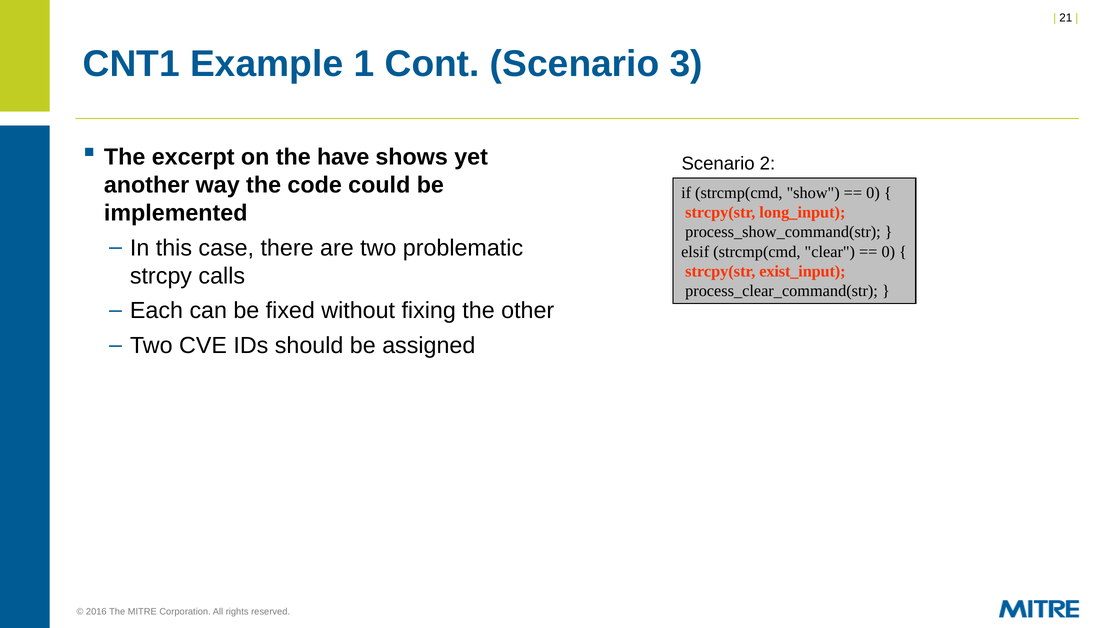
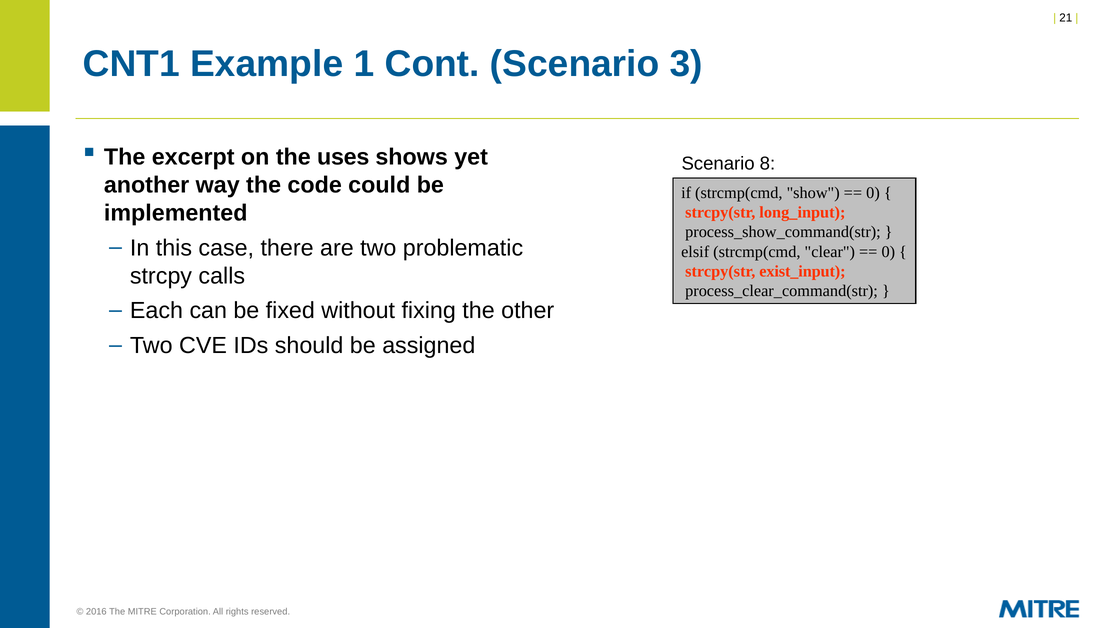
have: have -> uses (343, 157)
2: 2 -> 8 (767, 164)
